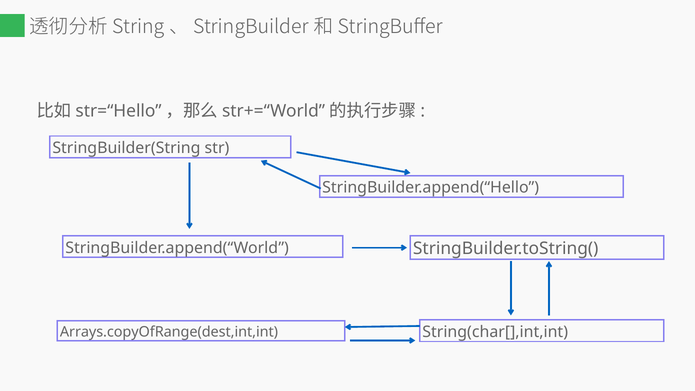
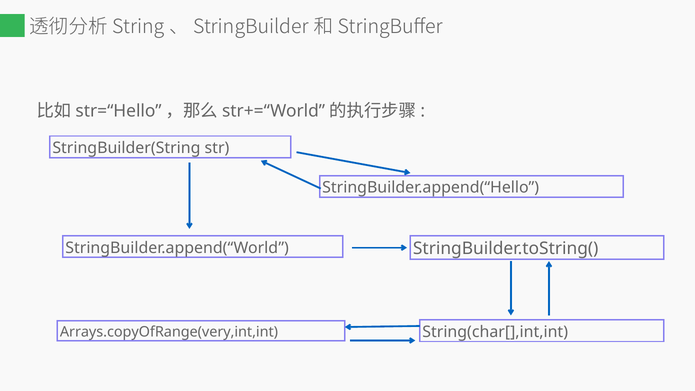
Arrays.copyOfRange(dest,int,int: Arrays.copyOfRange(dest,int,int -> Arrays.copyOfRange(very,int,int (169, 332)
